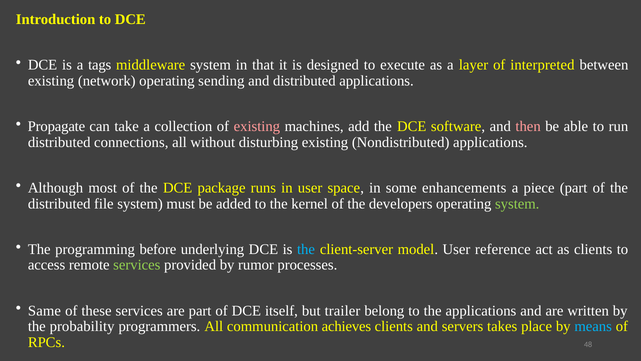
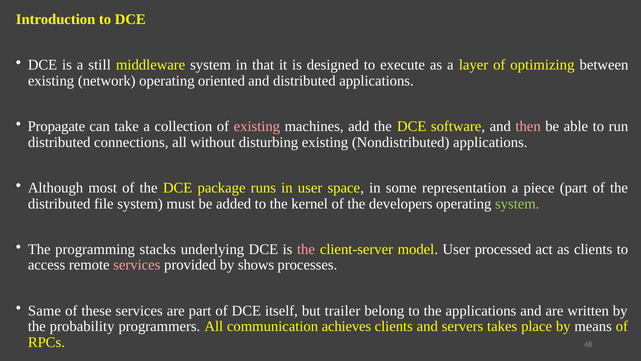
tags: tags -> still (100, 65)
interpreted: interpreted -> optimizing (542, 65)
sending: sending -> oriented (221, 81)
enhancements: enhancements -> representation (464, 188)
before: before -> stacks (158, 249)
the colour: light blue -> pink (306, 249)
reference: reference -> processed (503, 249)
services colour: light green -> pink (137, 265)
rumor: rumor -> shows (256, 265)
means colour: light blue -> white (593, 326)
